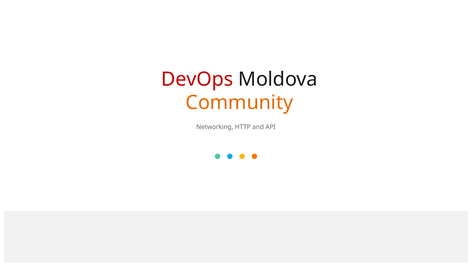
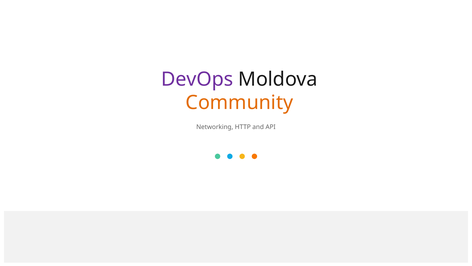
DevOps colour: red -> purple (197, 79)
